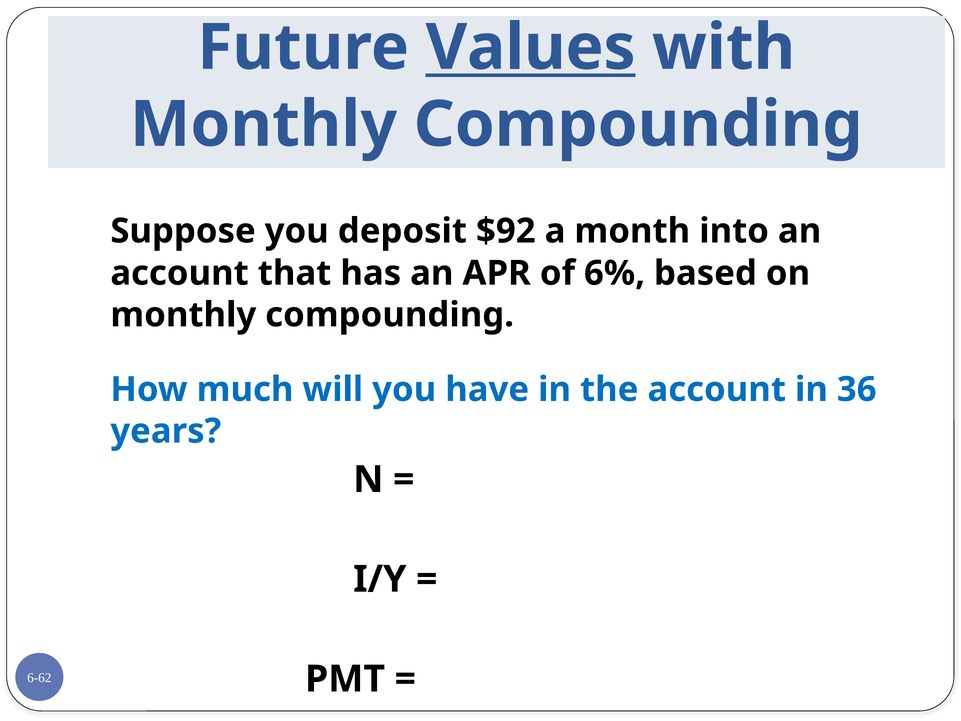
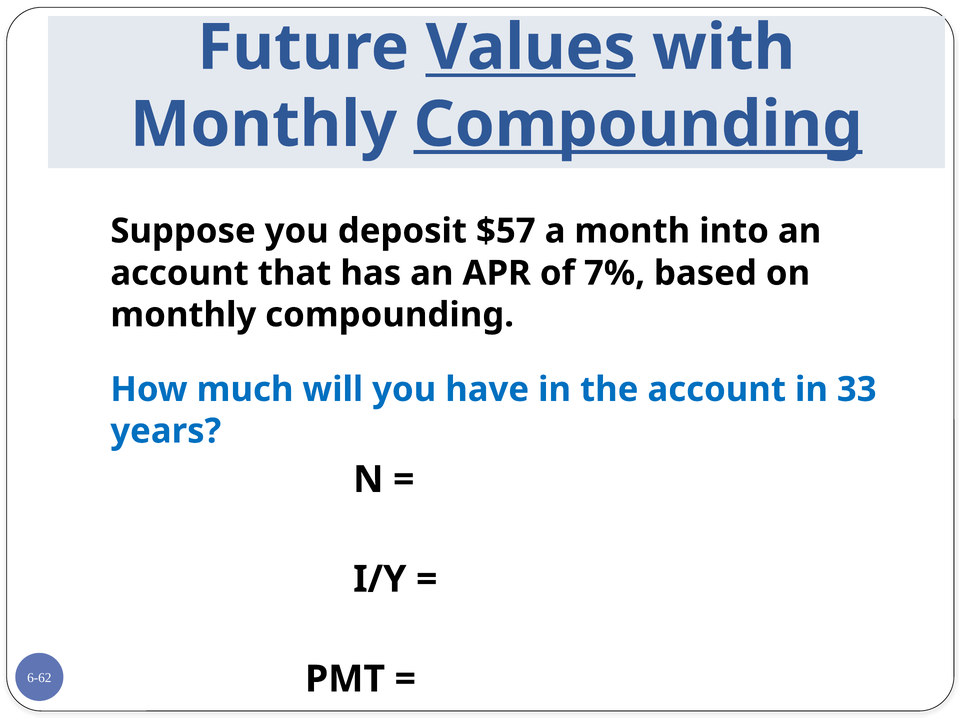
Compounding underline: none -> present (638, 125)
$92: $92 -> $57 (506, 231)
6%: 6% -> 7% (615, 273)
36: 36 -> 33 (857, 389)
